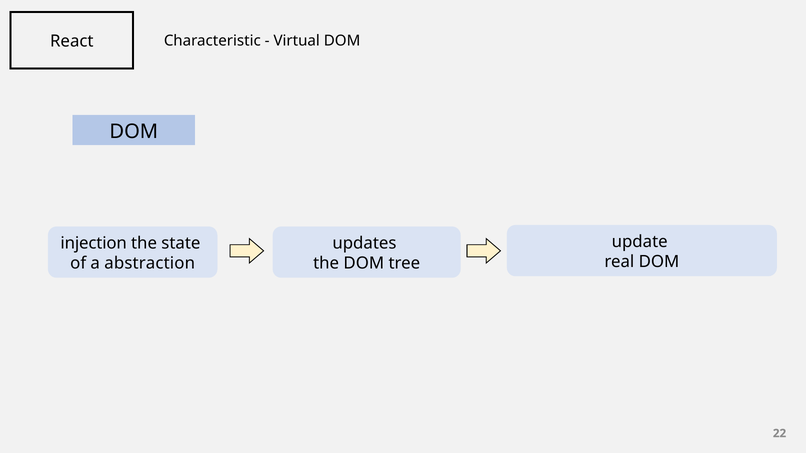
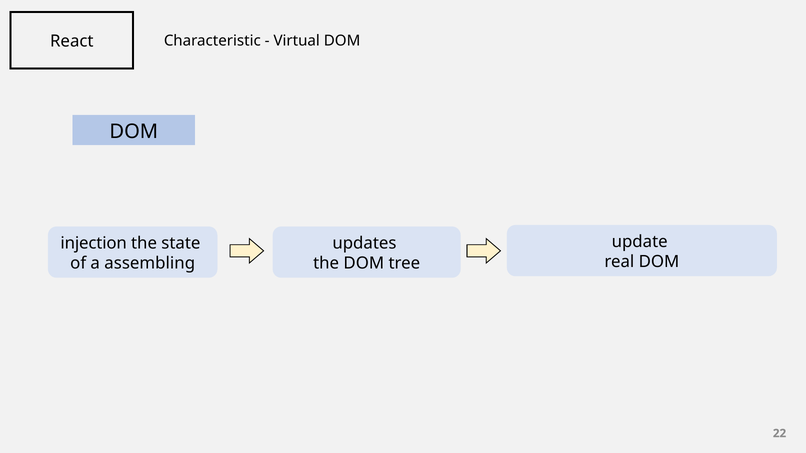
abstraction: abstraction -> assembling (150, 264)
